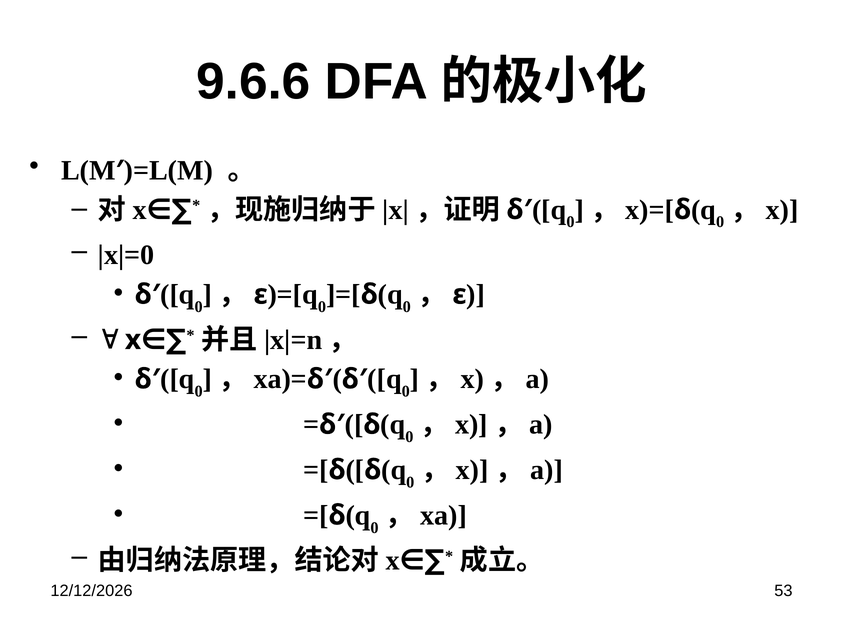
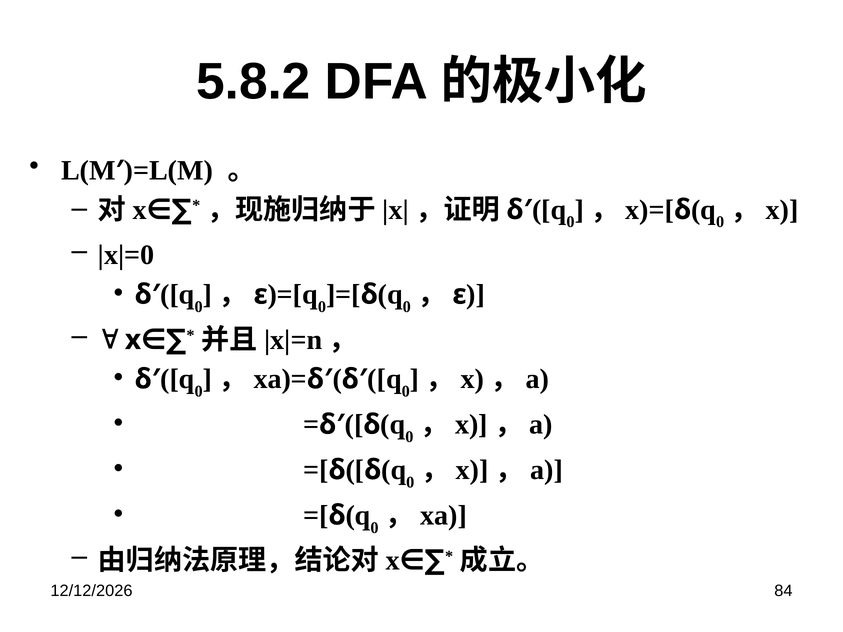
9.6.6: 9.6.6 -> 5.8.2 (253, 82)
53: 53 -> 84 (783, 591)
